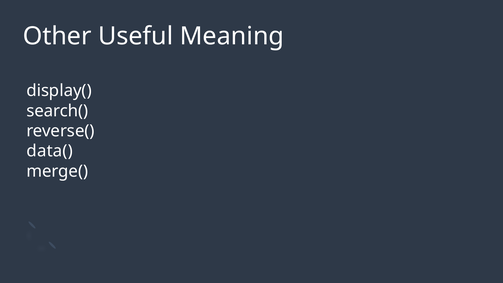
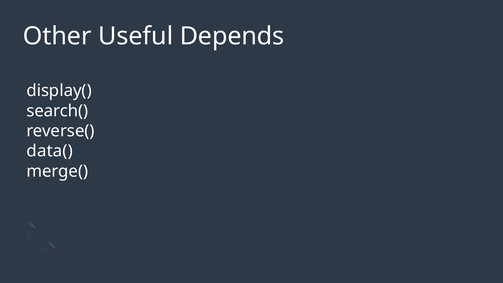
Meaning: Meaning -> Depends (232, 36)
